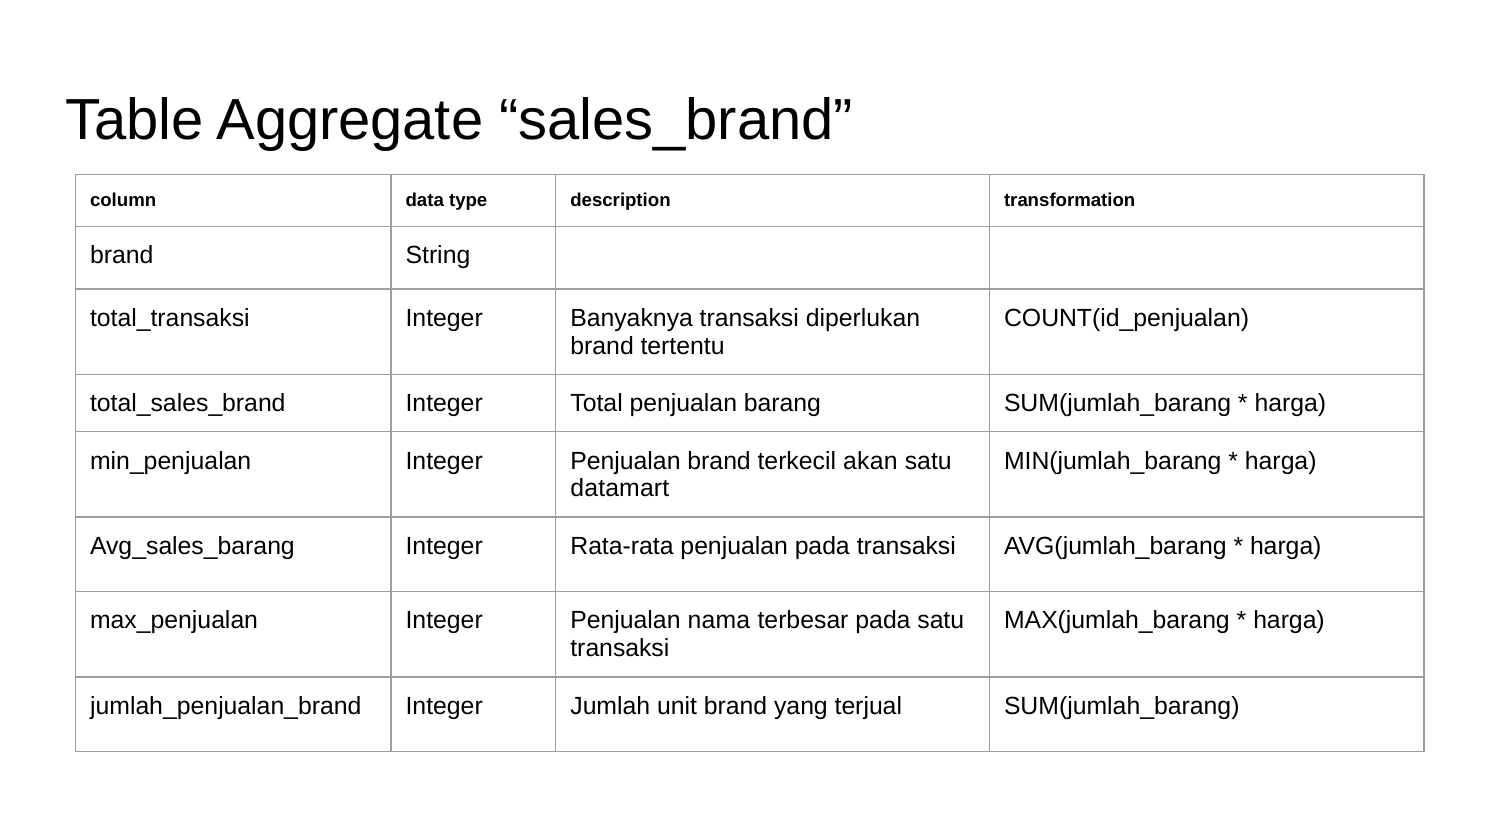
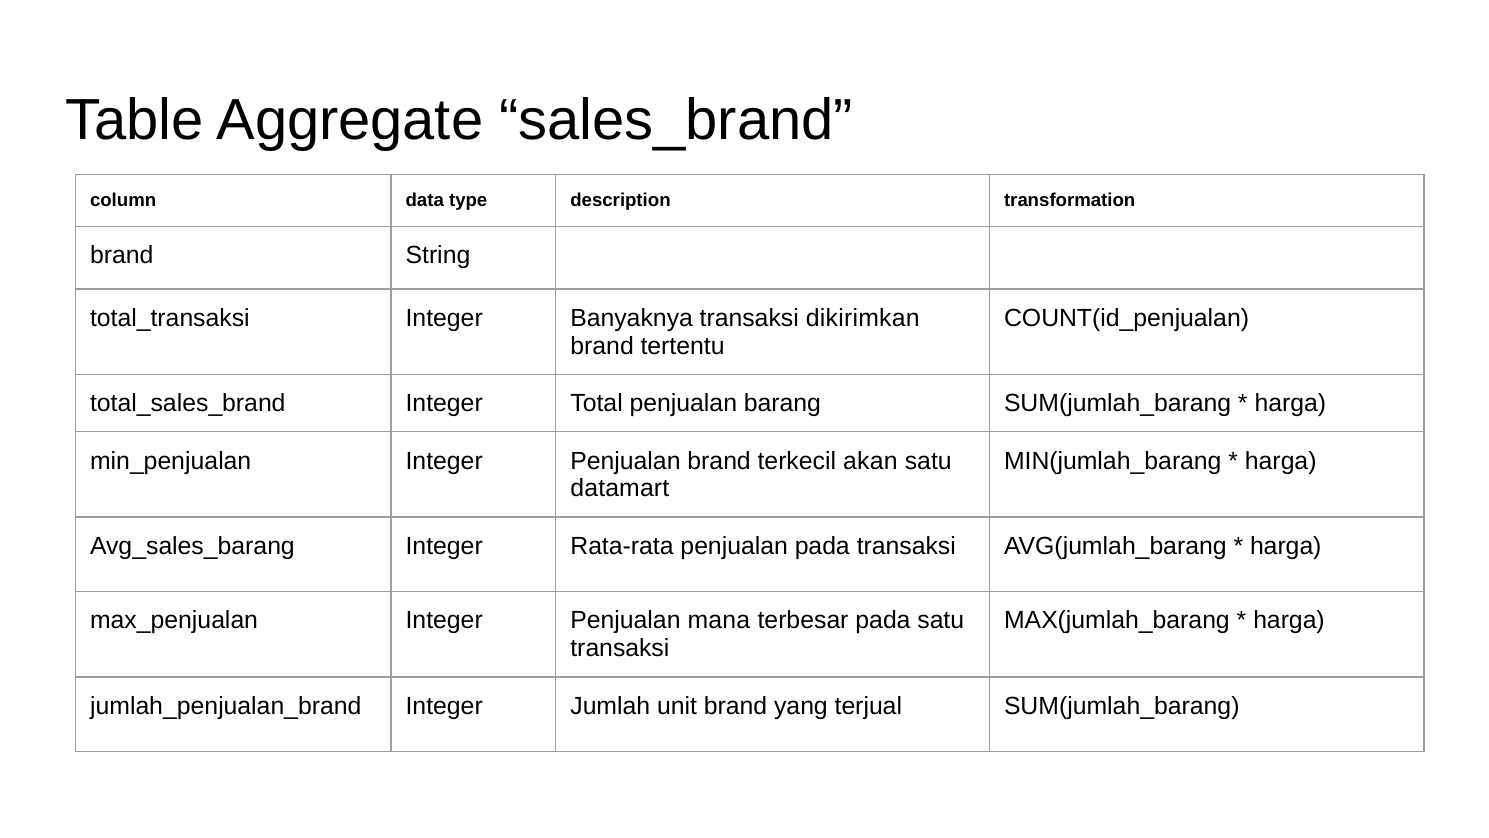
diperlukan: diperlukan -> dikirimkan (863, 318)
nama: nama -> mana (719, 620)
